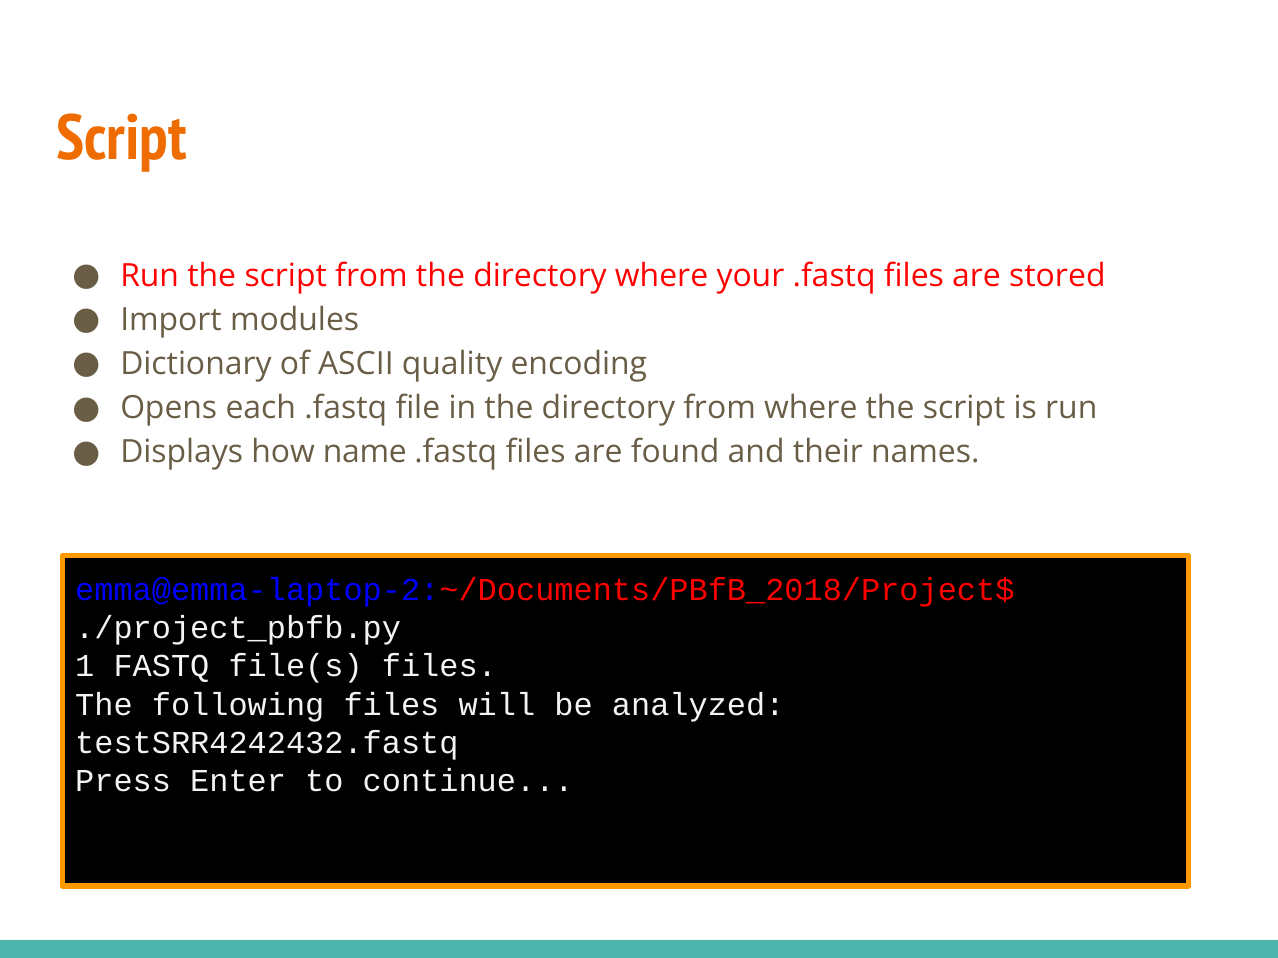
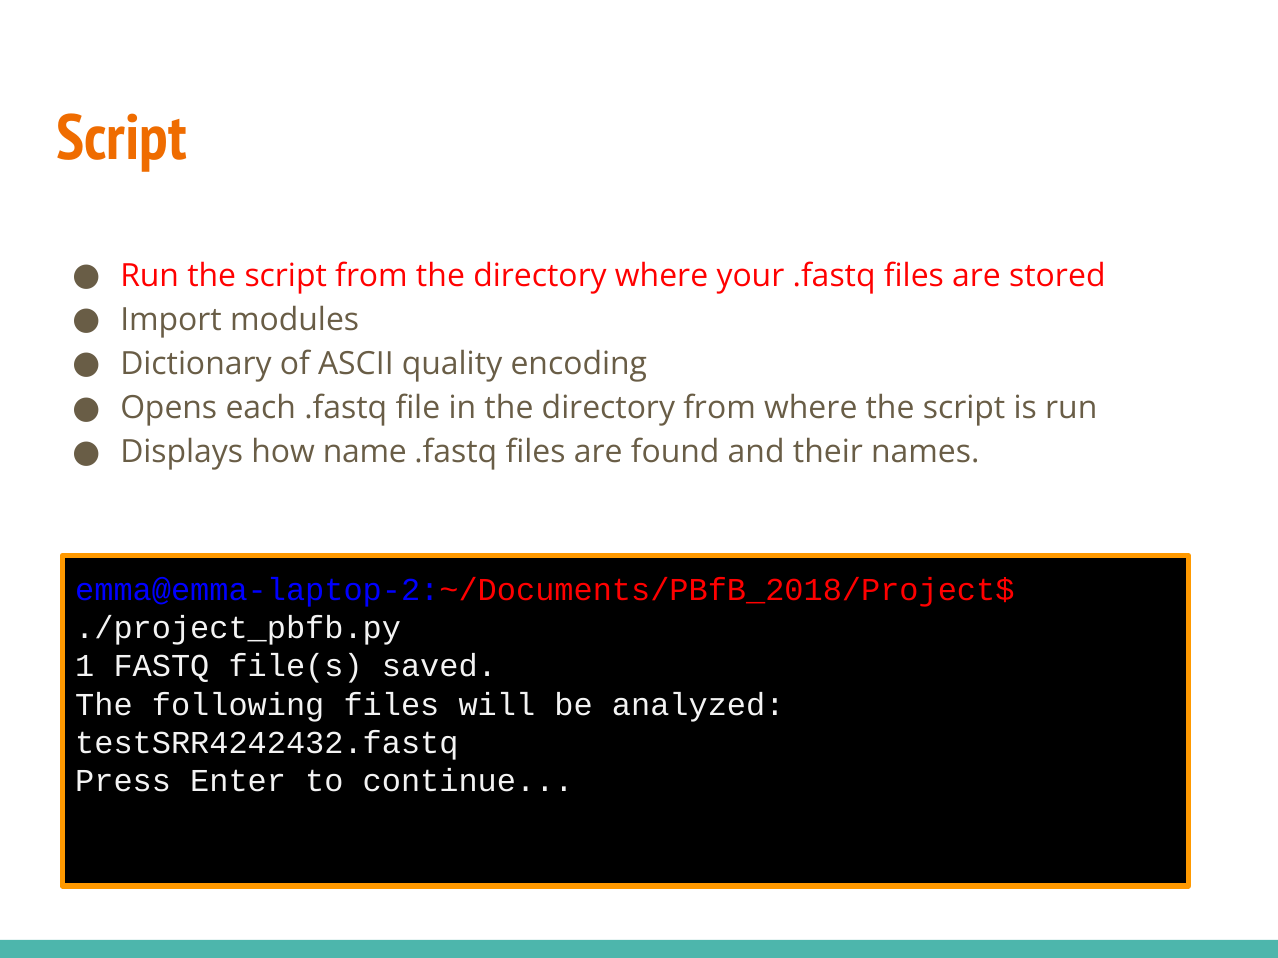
file(s files: files -> saved (439, 667)
